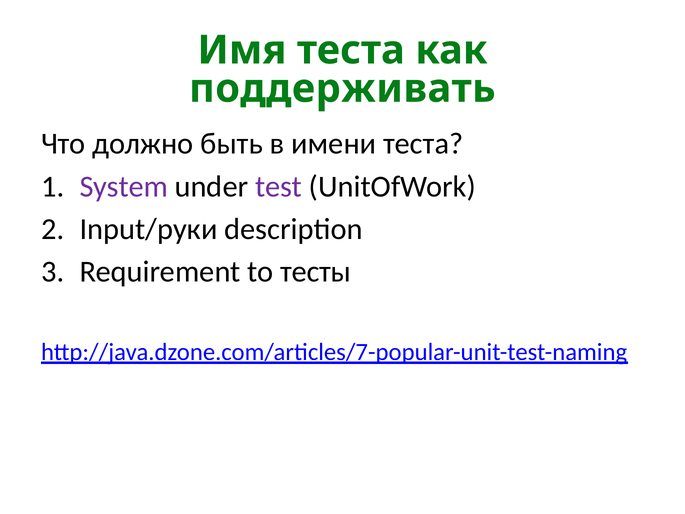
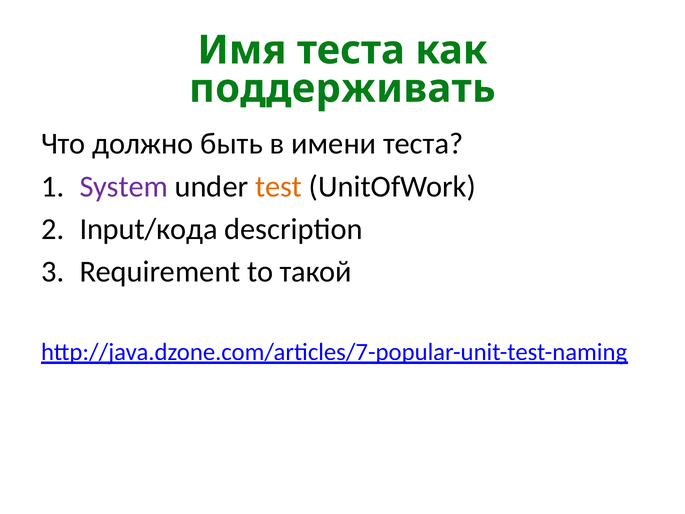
test colour: purple -> orange (279, 186)
Input/руки: Input/руки -> Input/кода (149, 229)
тесты: тесты -> такой (316, 272)
